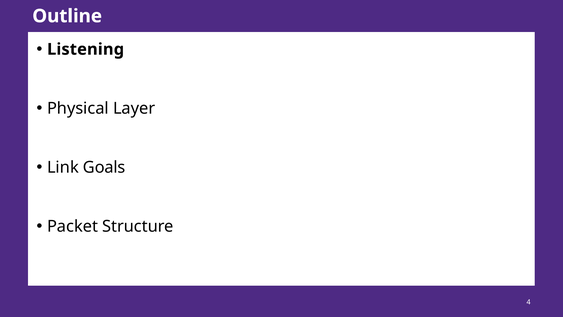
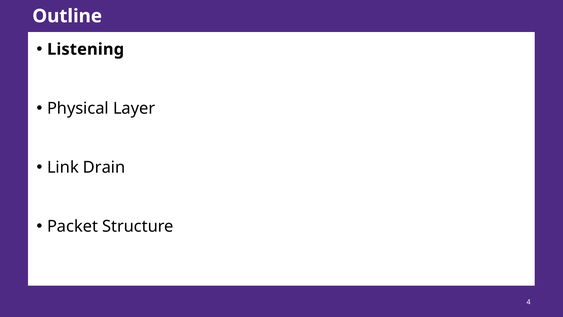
Goals: Goals -> Drain (104, 167)
